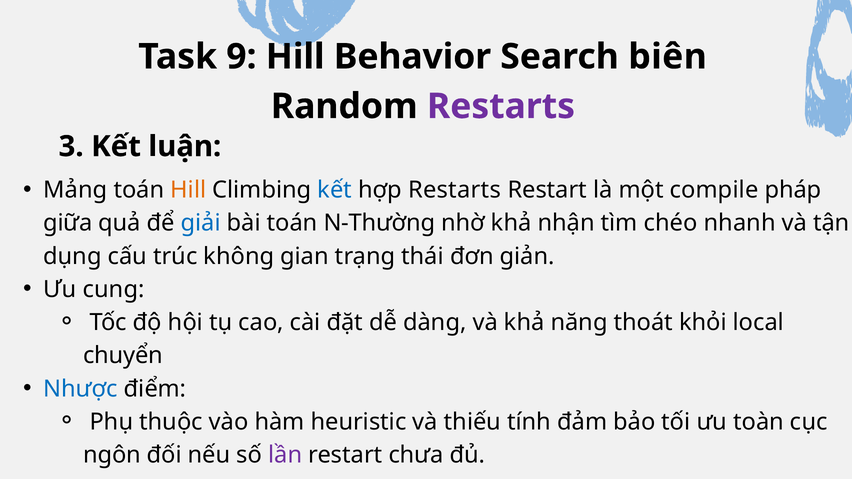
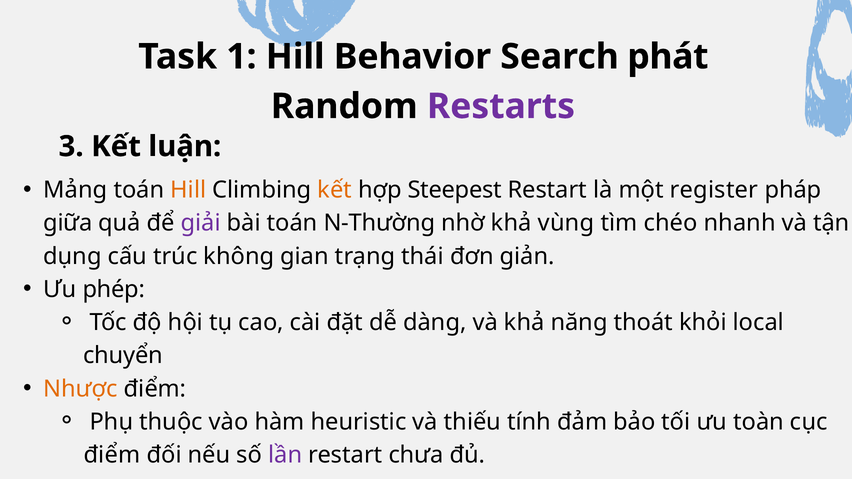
9: 9 -> 1 (241, 57)
biên: biên -> phát (668, 57)
kết colour: blue -> orange (335, 190)
hợp Restarts: Restarts -> Steepest (455, 190)
compile: compile -> register (714, 190)
giải colour: blue -> purple (201, 223)
nhận: nhận -> vùng (566, 223)
cung: cung -> phép (114, 290)
Nhược colour: blue -> orange (81, 389)
ngôn: ngôn -> điểm (112, 455)
